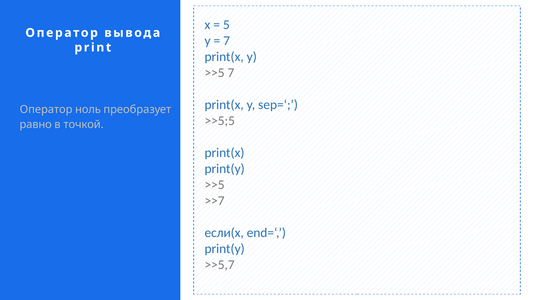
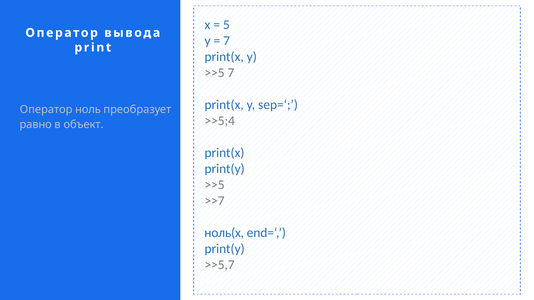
>>5;5: >>5;5 -> >>5;4 (220, 121)
точкой: точкой -> объект (84, 125)
если(x: если(x -> ноль(x (224, 233)
